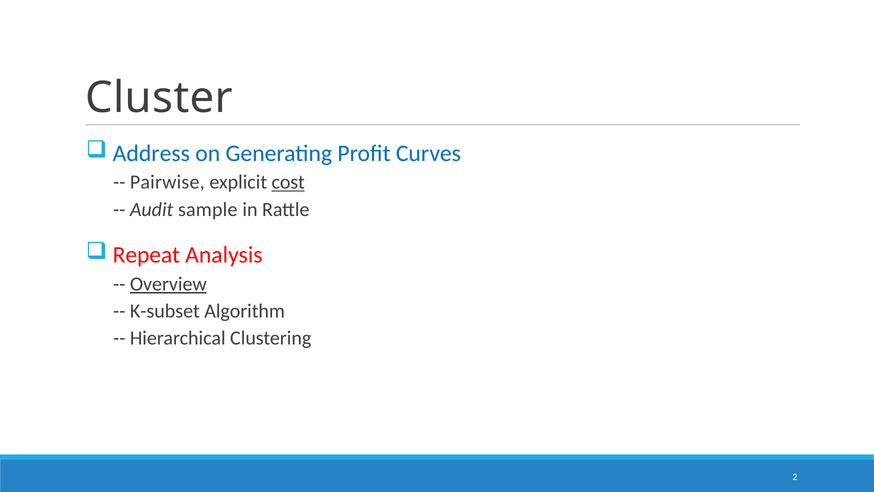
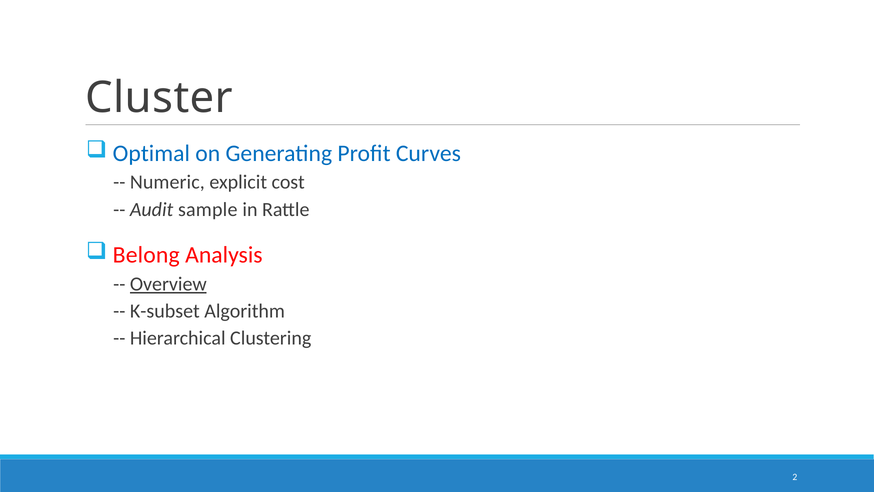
Address: Address -> Optimal (151, 153)
Pairwise: Pairwise -> Numeric (167, 182)
cost underline: present -> none (288, 182)
Repeat: Repeat -> Belong (146, 255)
